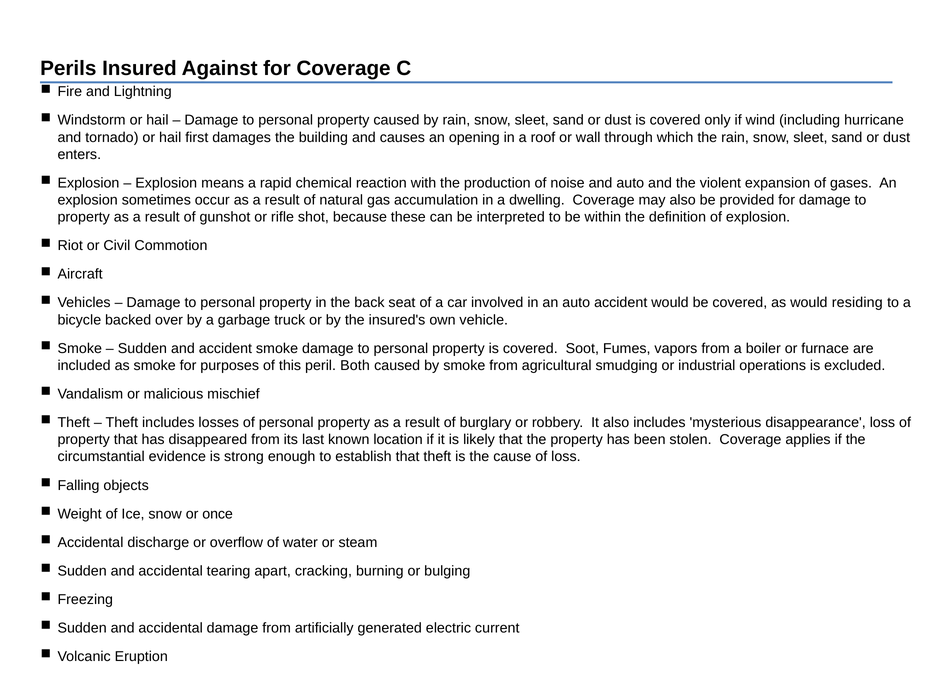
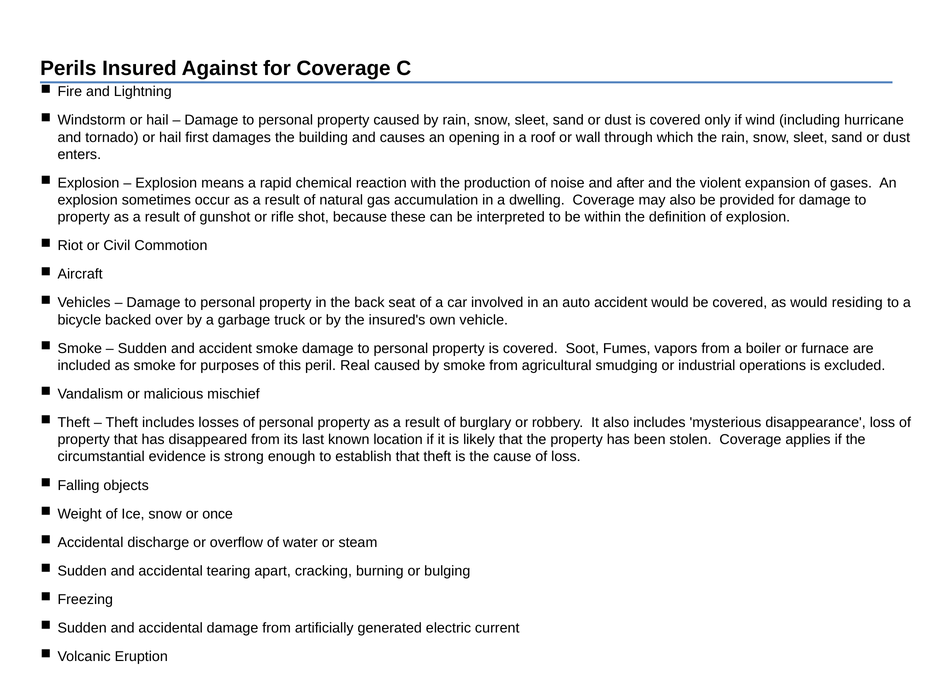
and auto: auto -> after (630, 183)
Both: Both -> Real (355, 365)
